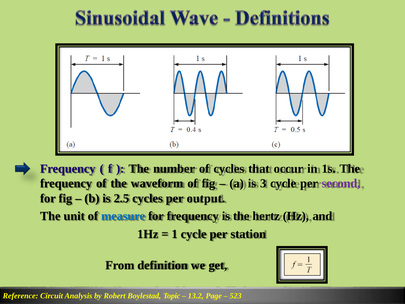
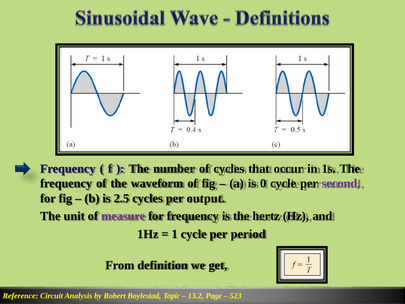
3: 3 -> 0 (263, 183)
measure colour: blue -> purple (123, 216)
station: station -> period (248, 234)
